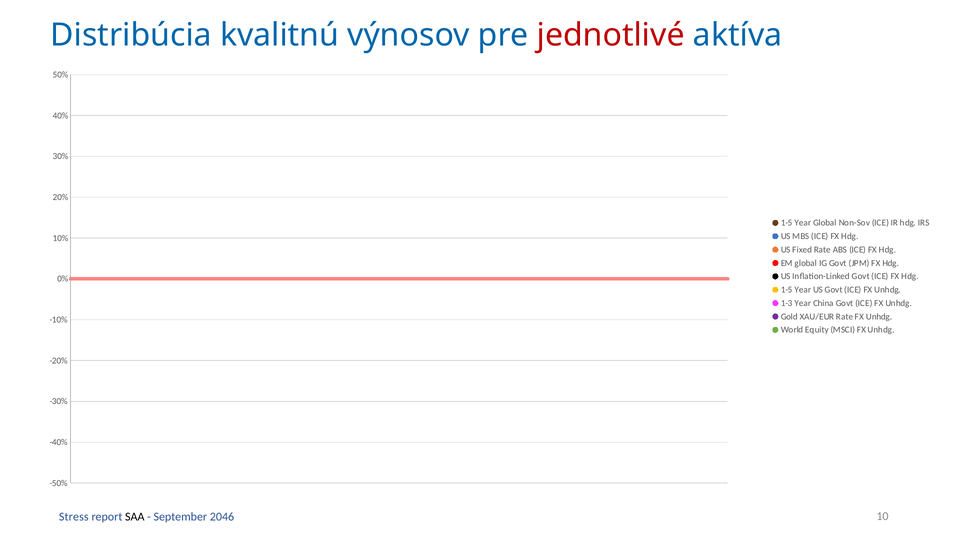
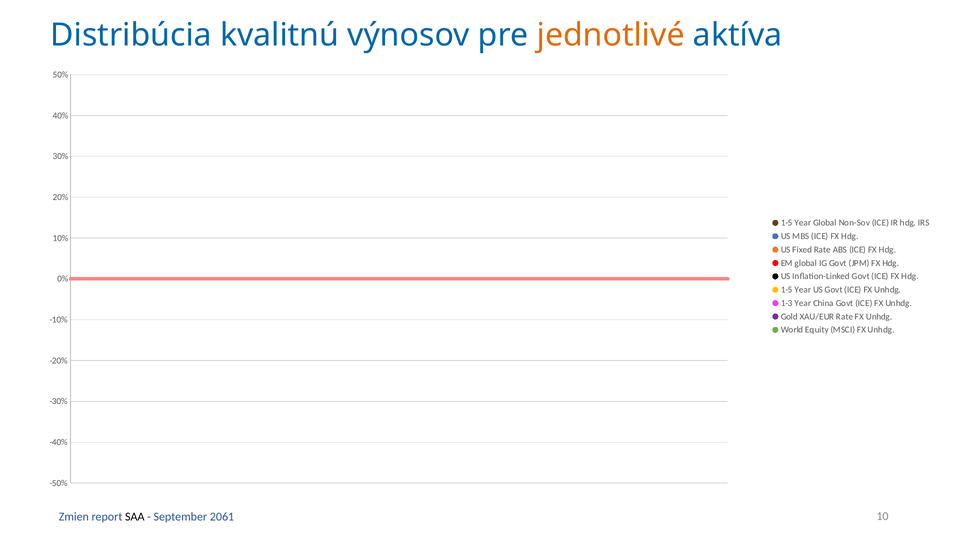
jednotlivé colour: red -> orange (611, 35)
Stress: Stress -> Zmien (74, 517)
2046: 2046 -> 2061 (222, 517)
